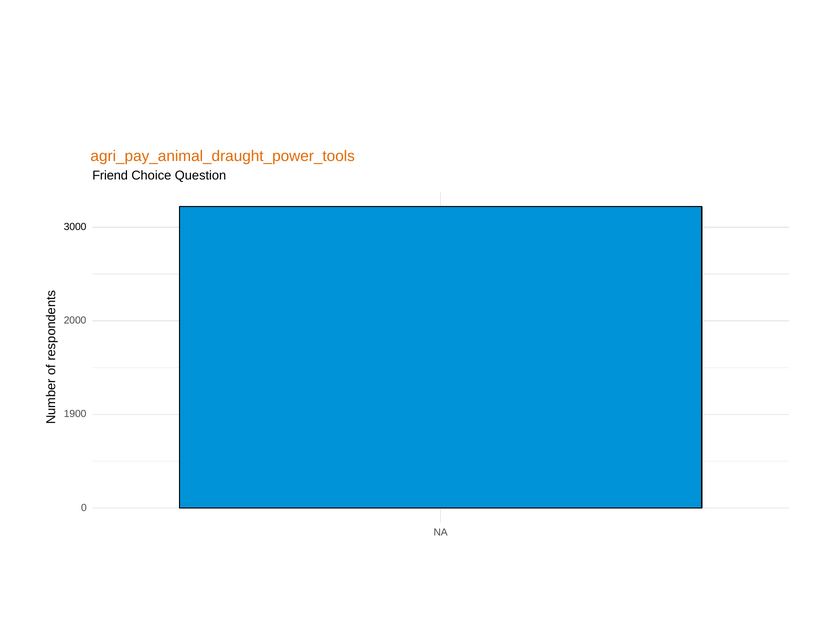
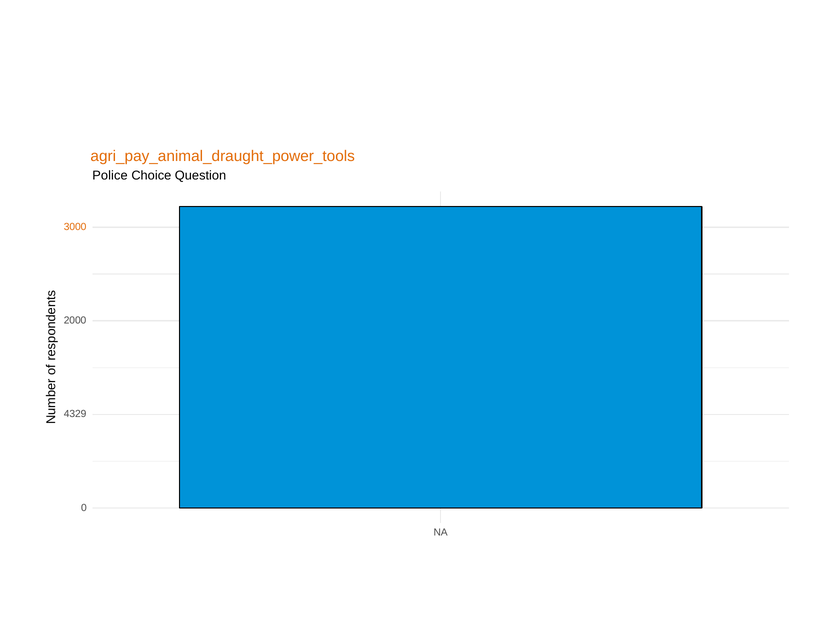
Friend: Friend -> Police (110, 176)
3000 colour: black -> orange (75, 227)
1900: 1900 -> 4329 (75, 414)
